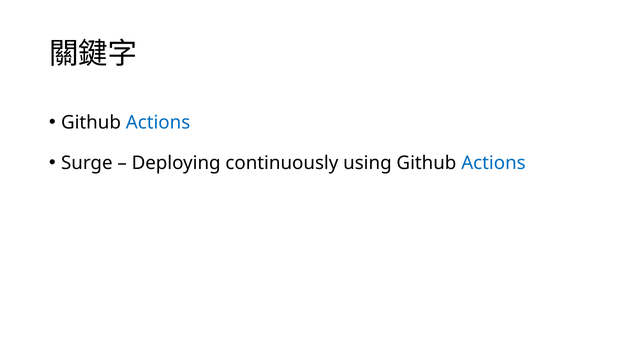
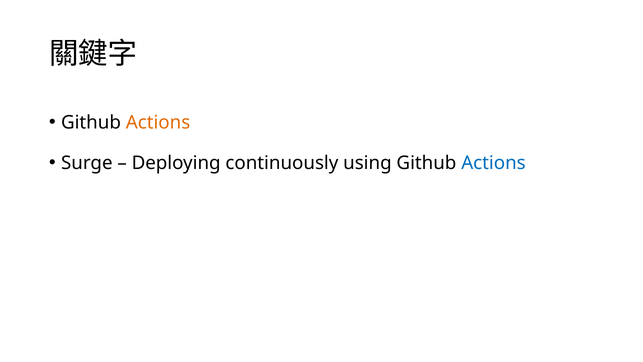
Actions colour: blue -> orange (158, 123)
